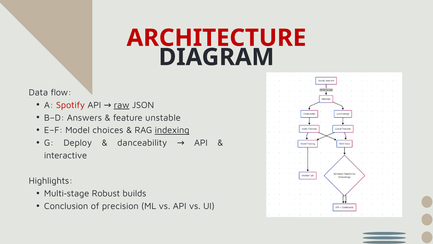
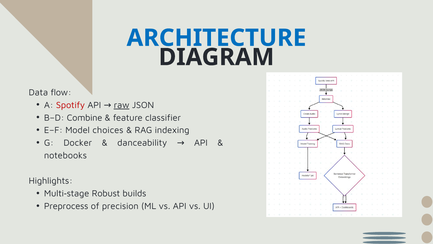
ARCHITECTURE colour: red -> blue (216, 38)
Answers: Answers -> Combine (85, 117)
unstable: unstable -> classifier (163, 117)
indexing underline: present -> none (172, 130)
Deploy: Deploy -> Docker (78, 143)
interactive: interactive -> notebooks (65, 155)
Conclusion: Conclusion -> Preprocess (66, 206)
